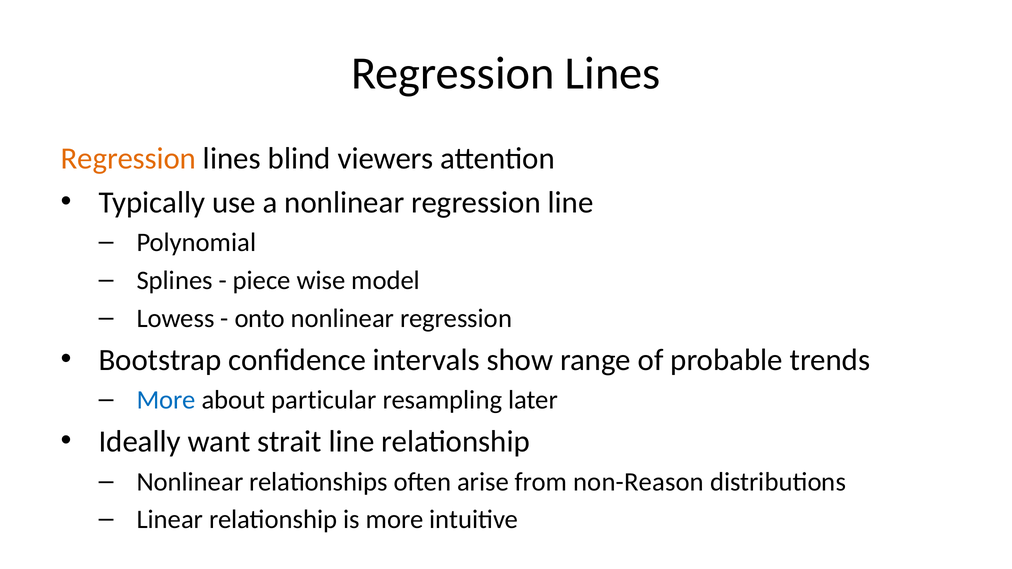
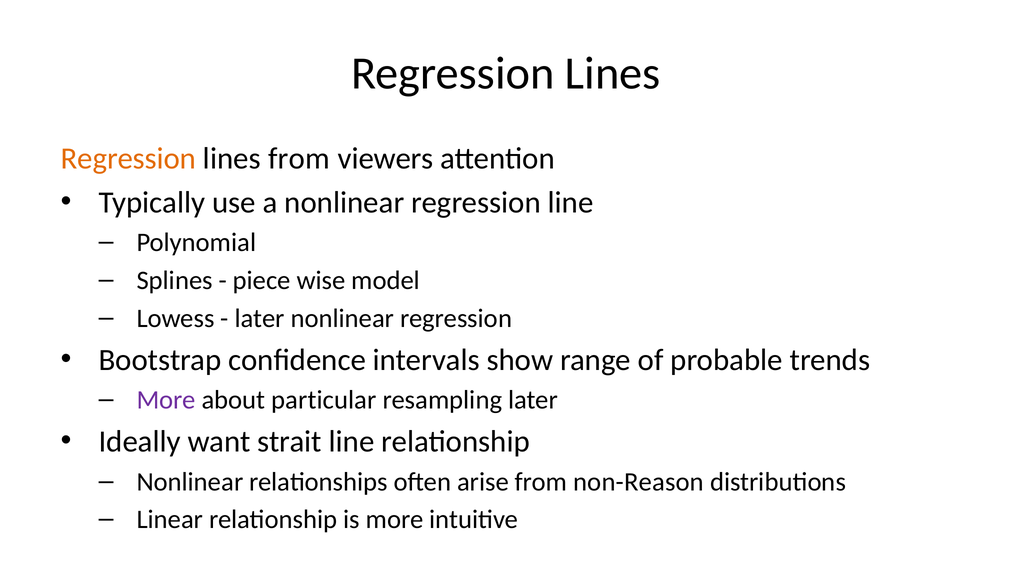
lines blind: blind -> from (299, 159)
onto: onto -> later (260, 318)
More colour: blue -> purple (166, 400)
